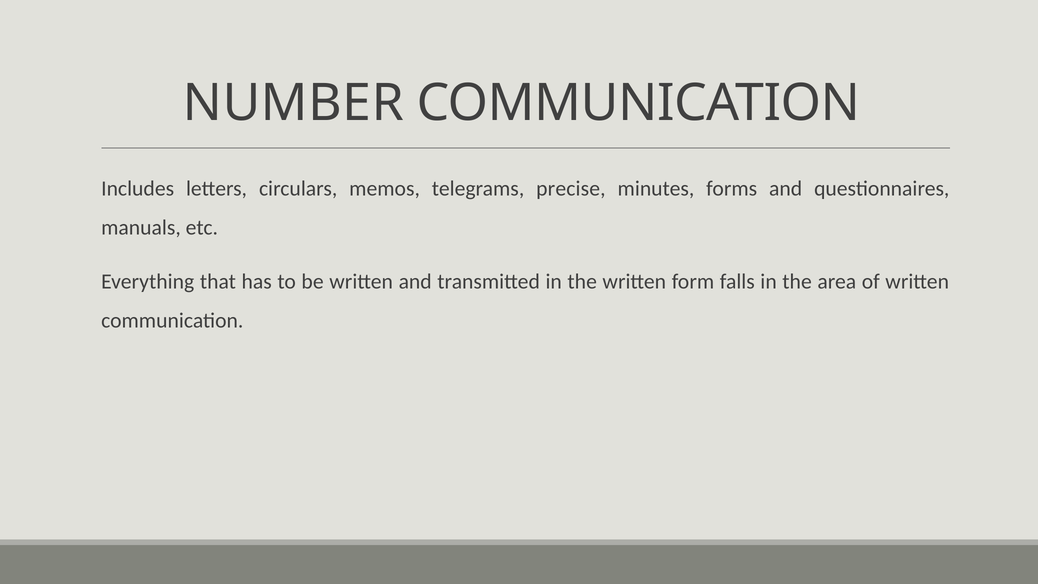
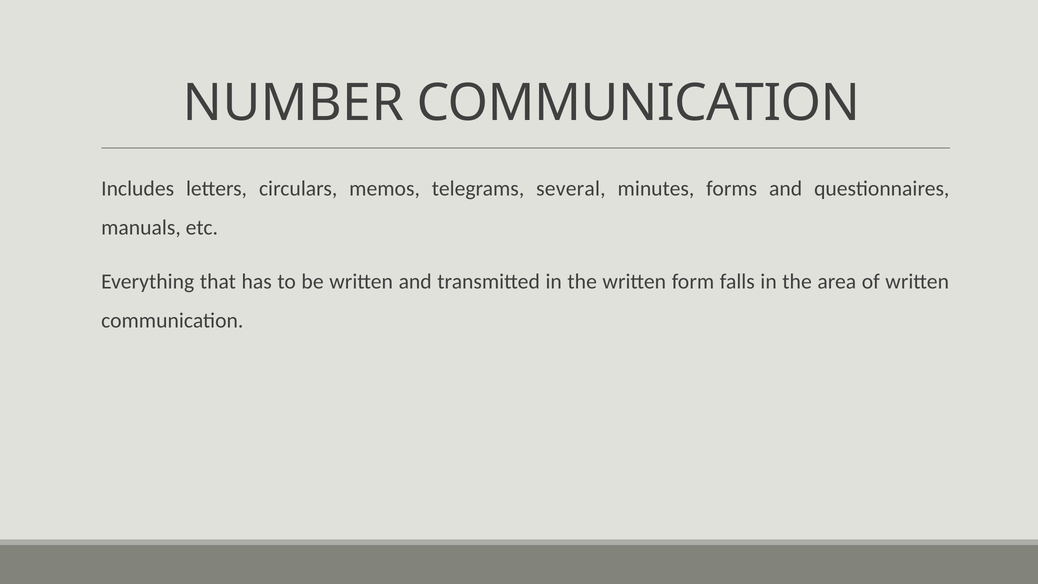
precise: precise -> several (571, 188)
